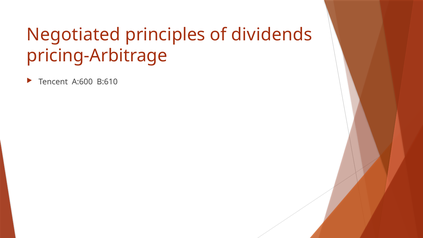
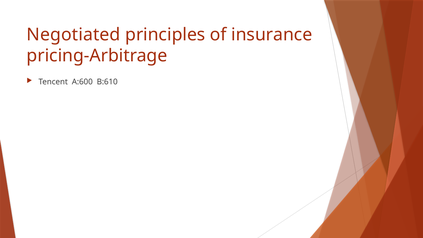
dividends: dividends -> insurance (272, 35)
